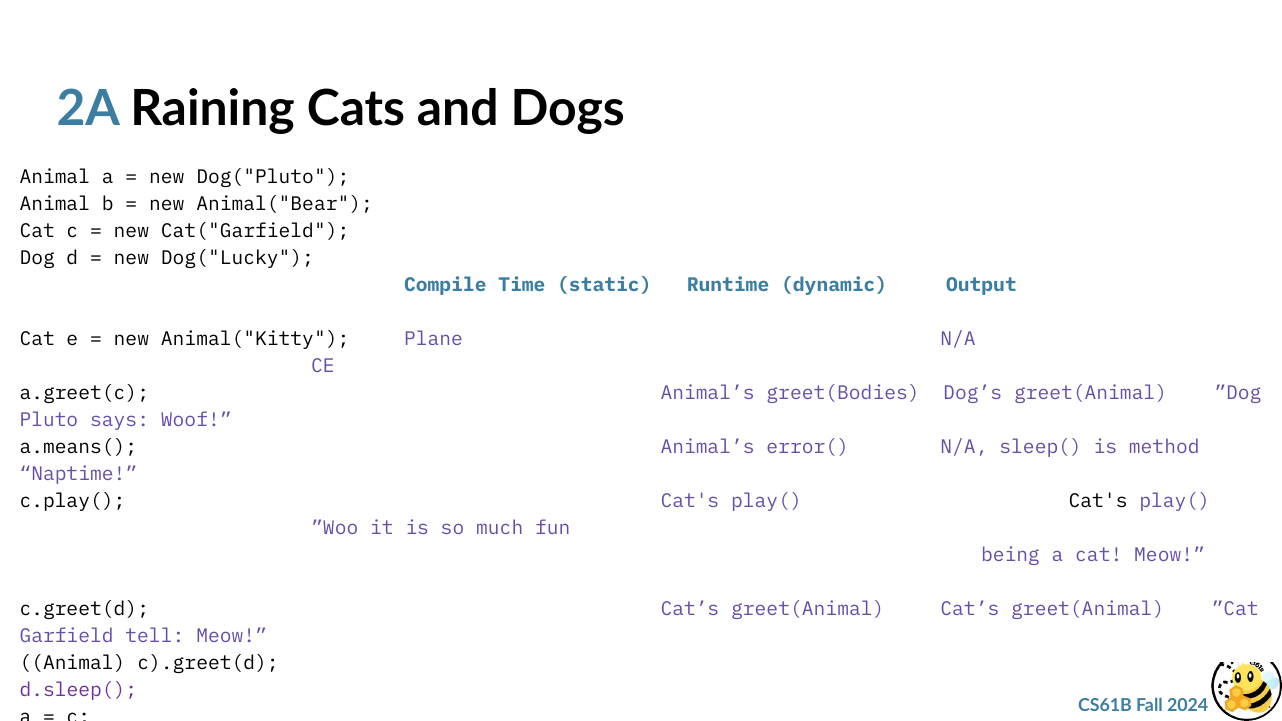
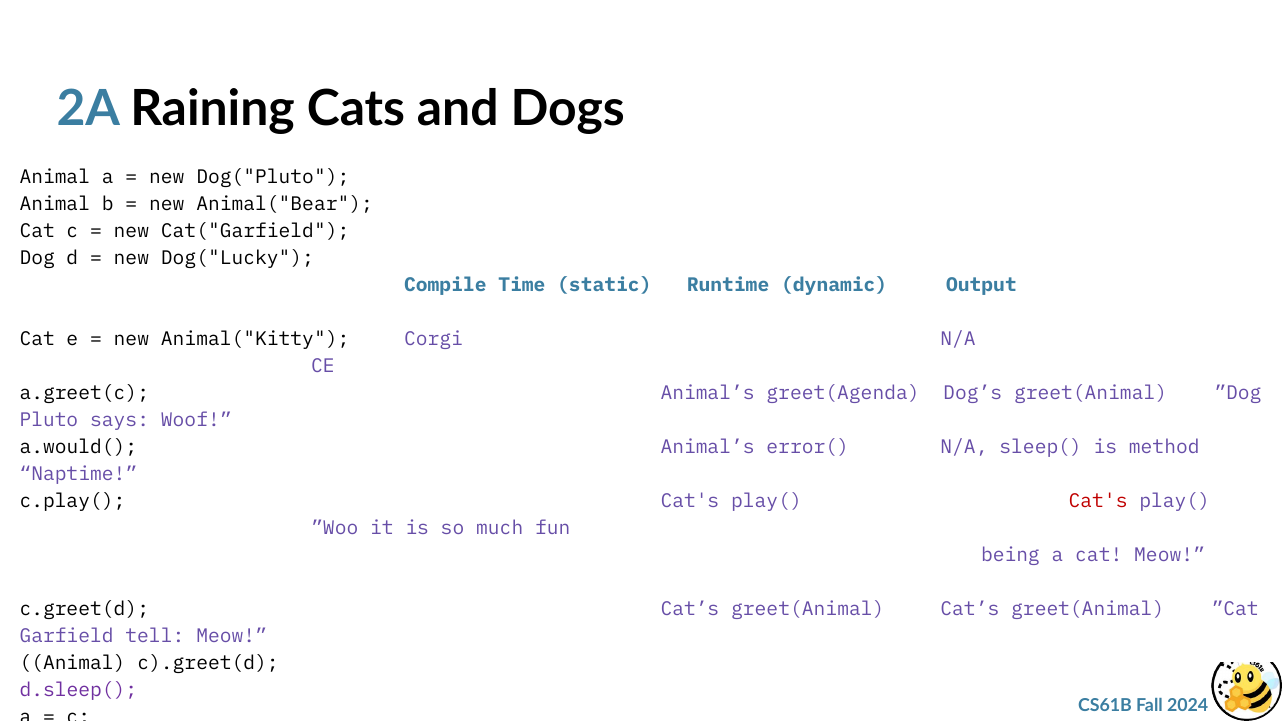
Plane: Plane -> Corgi (433, 339)
greet(Bodies: greet(Bodies -> greet(Agenda (843, 393)
a.means(: a.means( -> a.would( (78, 447)
Cat's colour: black -> red (1098, 501)
